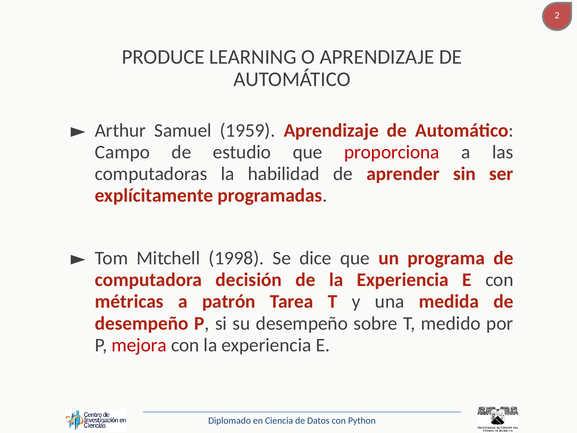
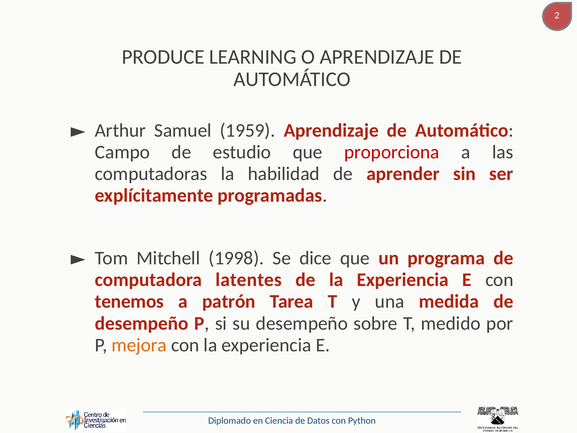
decisión: decisión -> latentes (249, 280)
métricas: métricas -> tenemos (129, 301)
mejora colour: red -> orange (139, 345)
